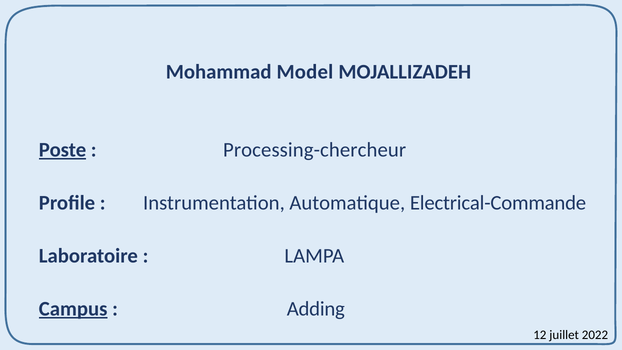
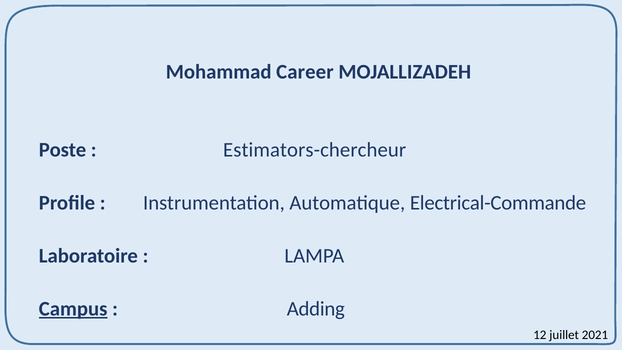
Model: Model -> Career (305, 72)
Poste underline: present -> none (63, 150)
Processing-chercheur: Processing-chercheur -> Estimators-chercheur (315, 150)
2022: 2022 -> 2021 (595, 335)
